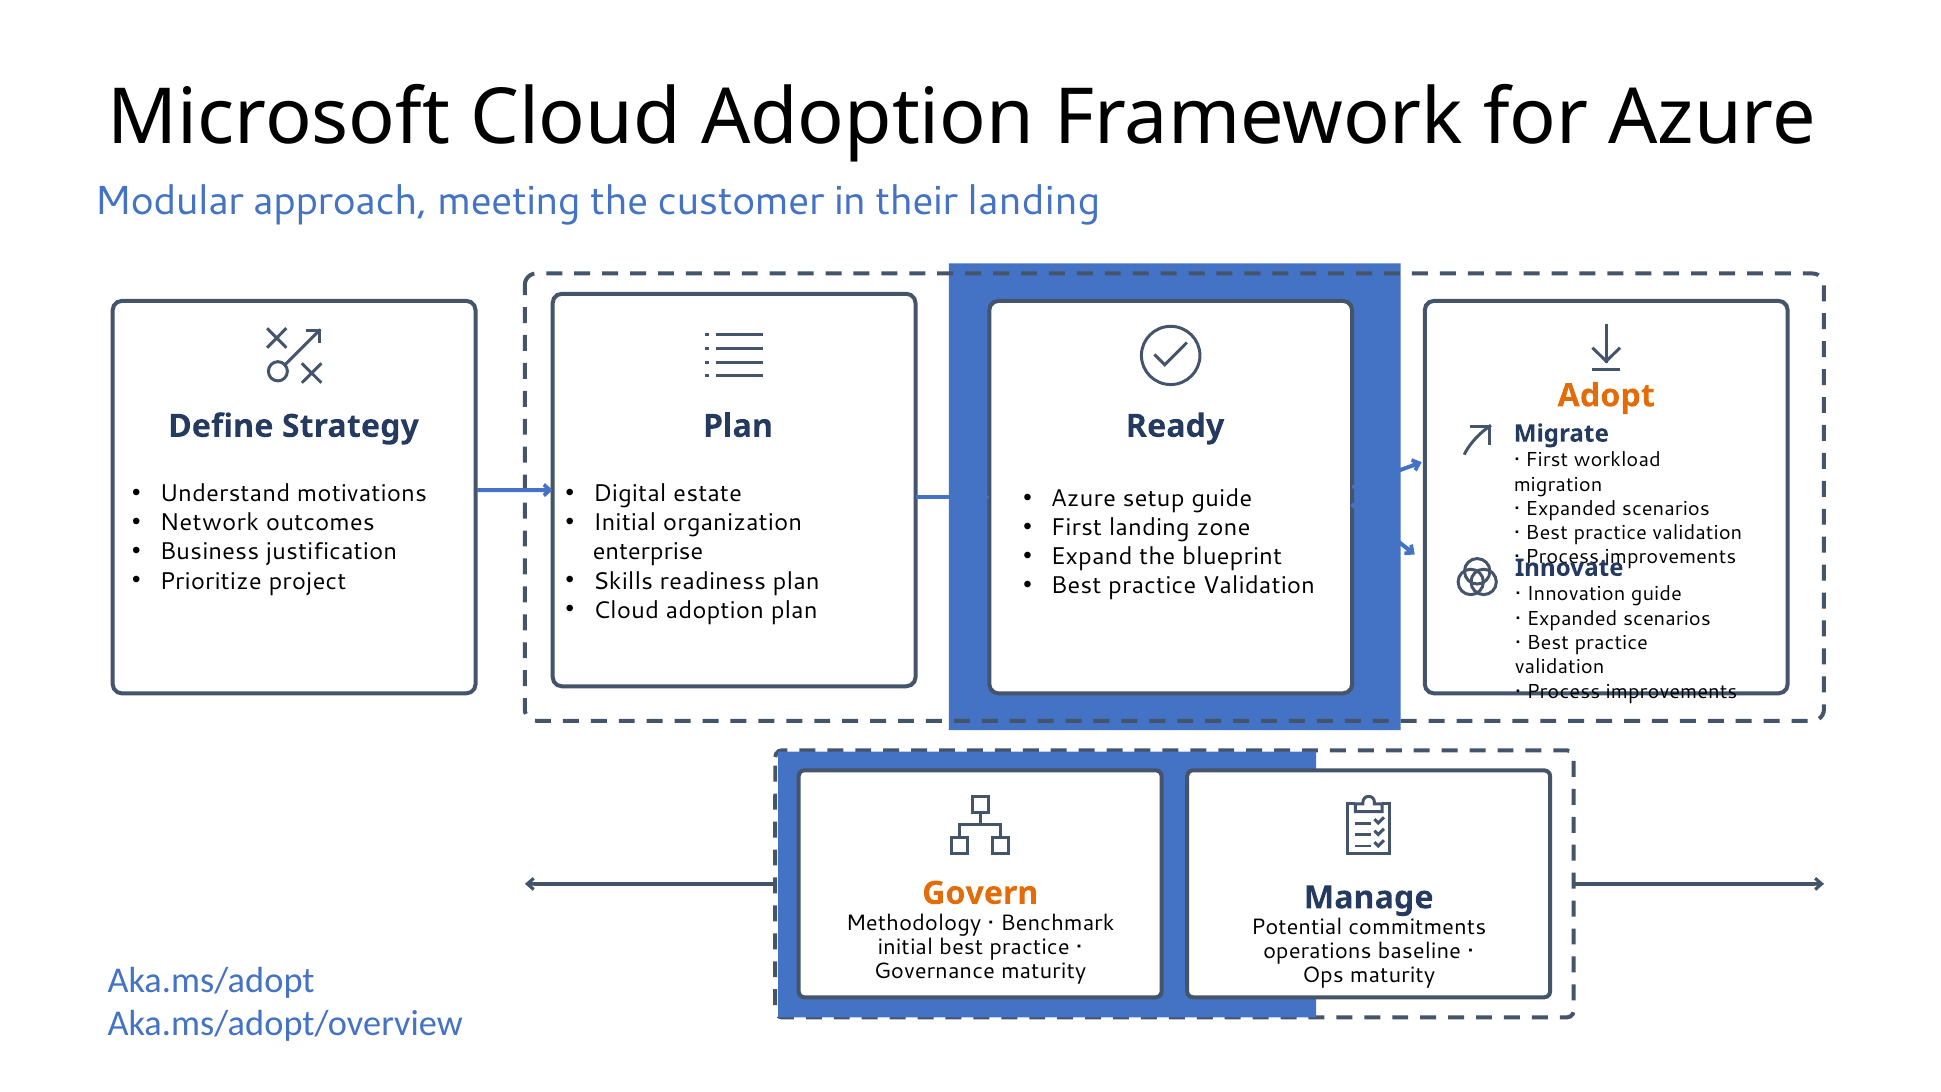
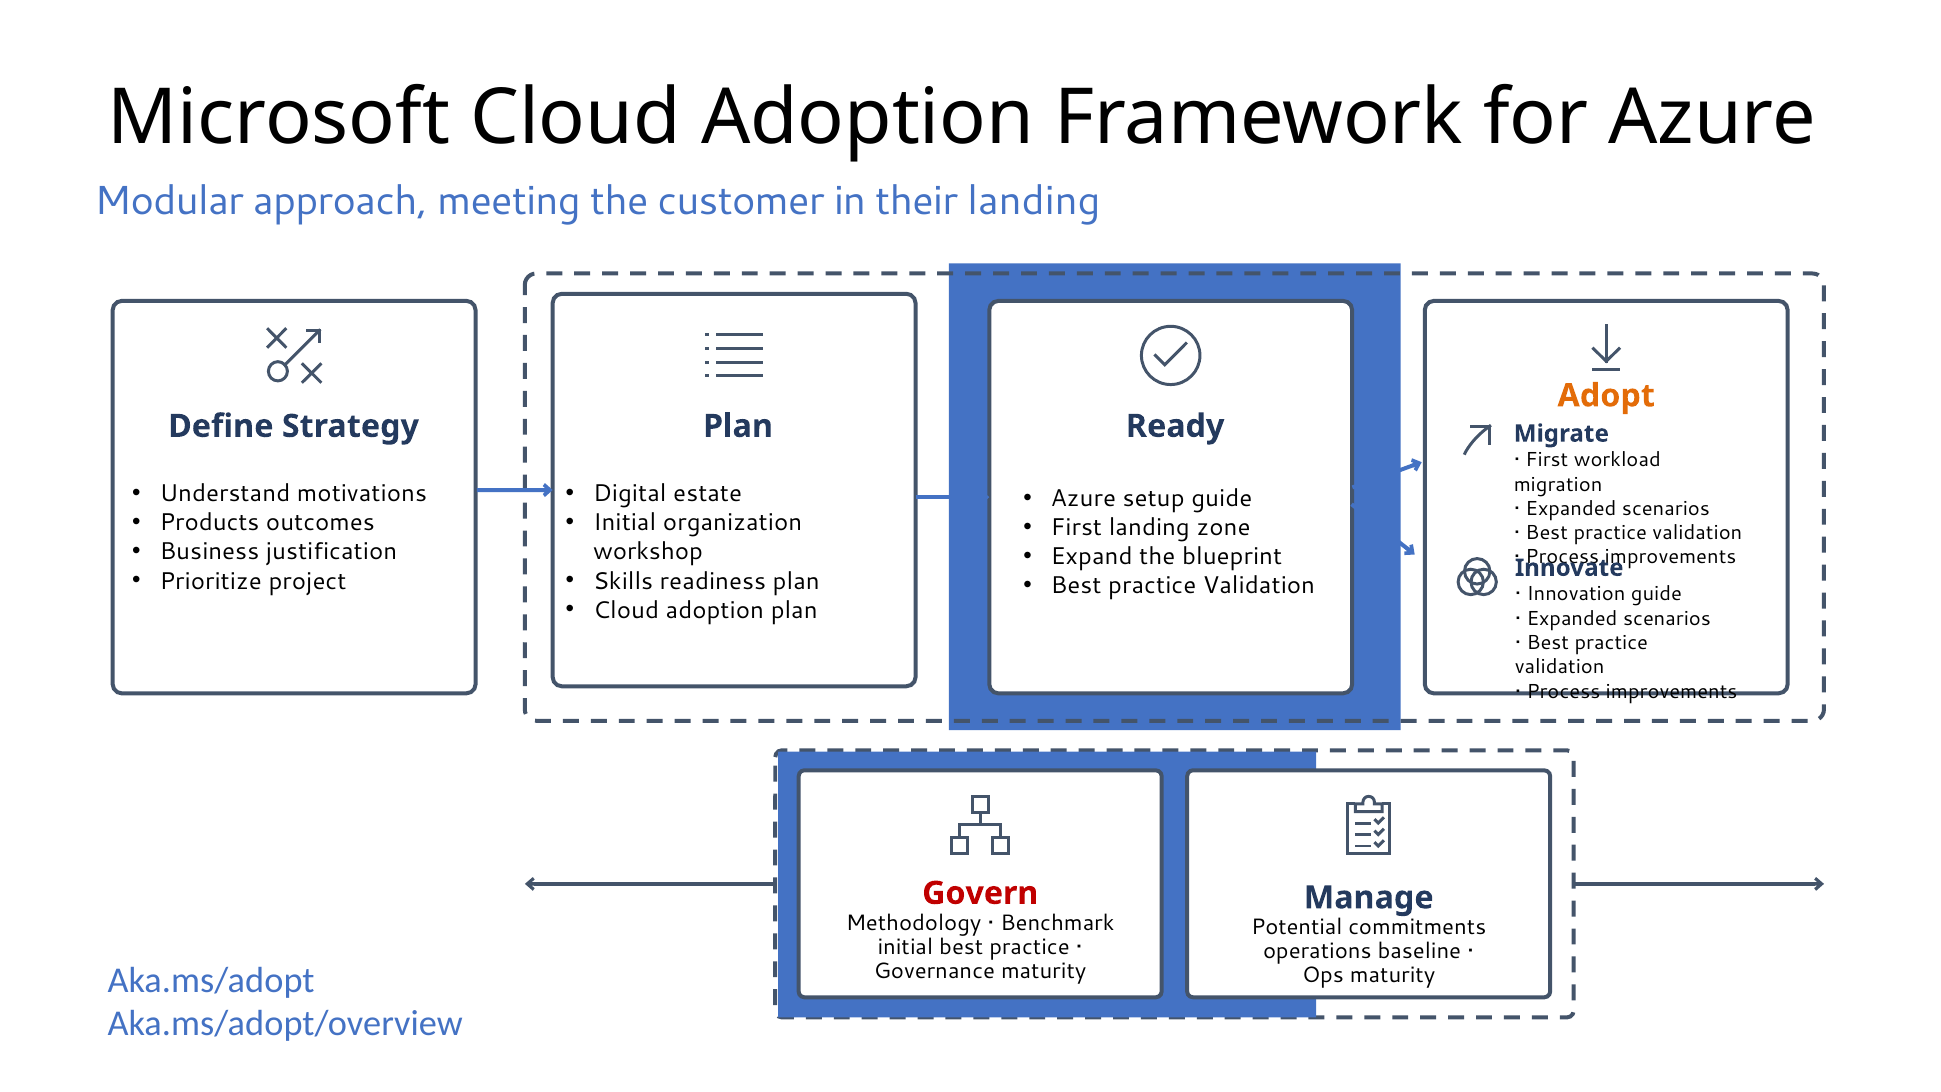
Network: Network -> Products (209, 523)
enterprise: enterprise -> workshop (648, 552)
Govern colour: orange -> red (980, 893)
